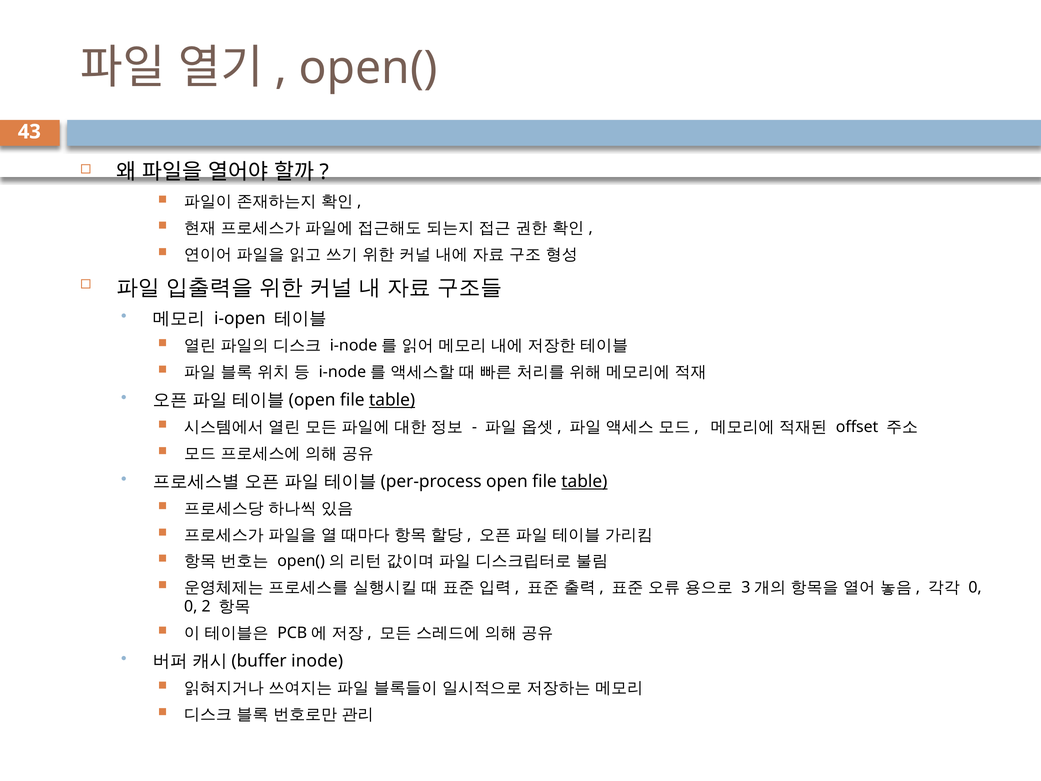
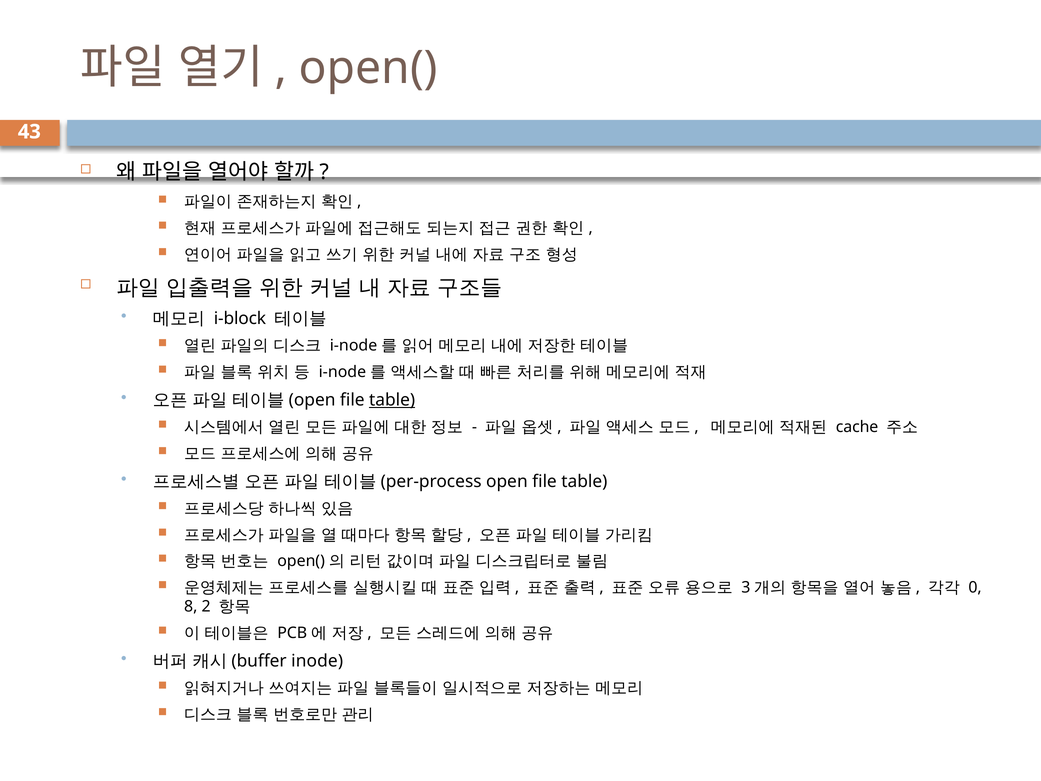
i-open: i-open -> i-block (240, 318)
offset: offset -> cache (857, 427)
table underline: present -> none (584, 481)
0: 0 -> 8 (191, 606)
